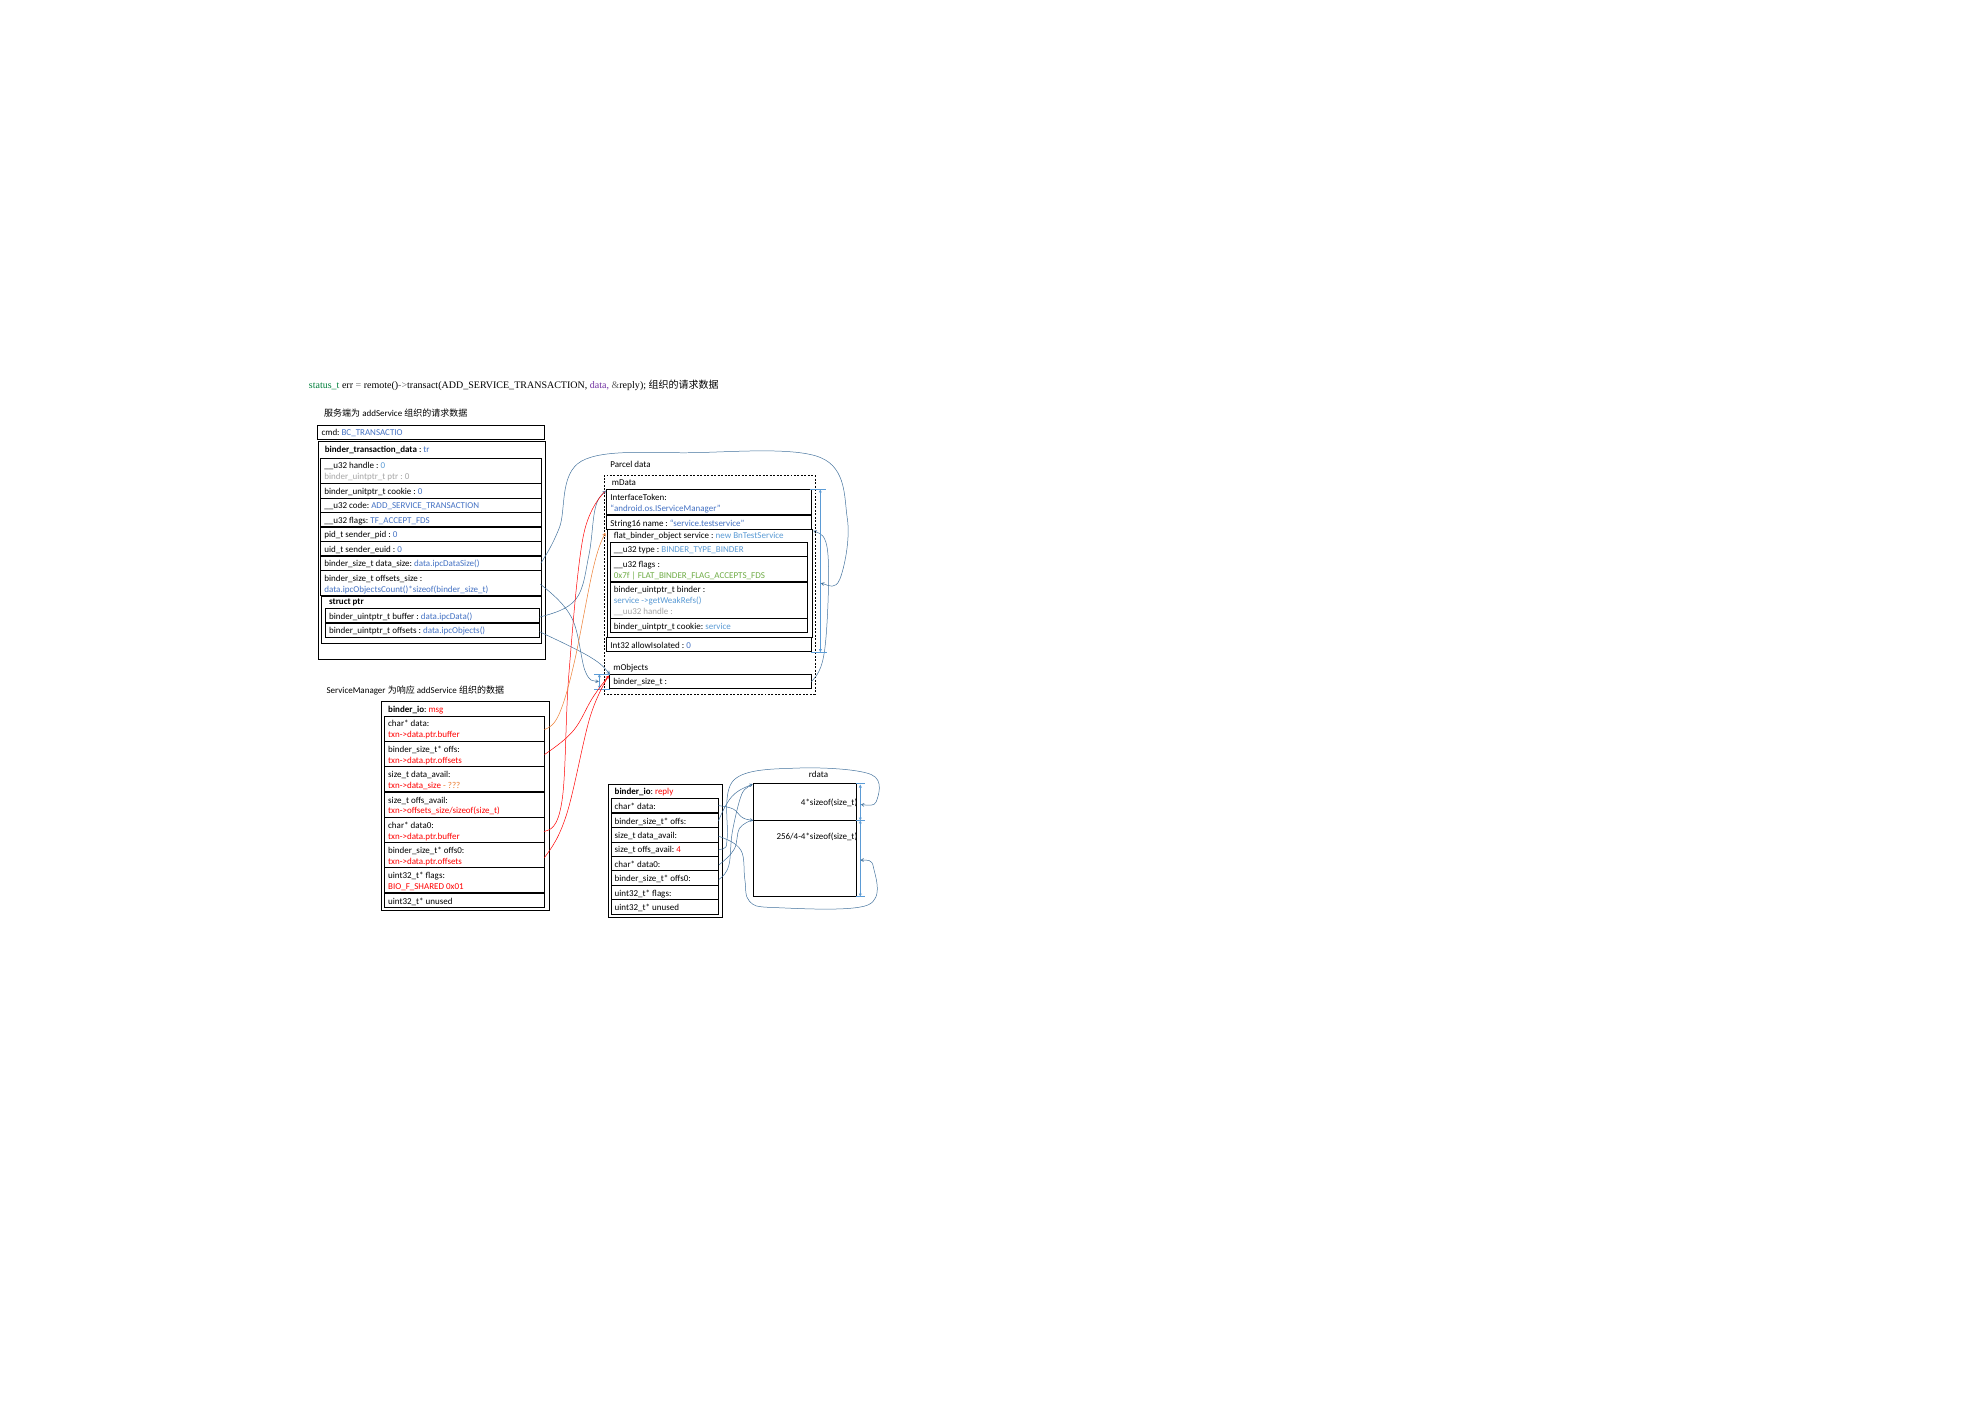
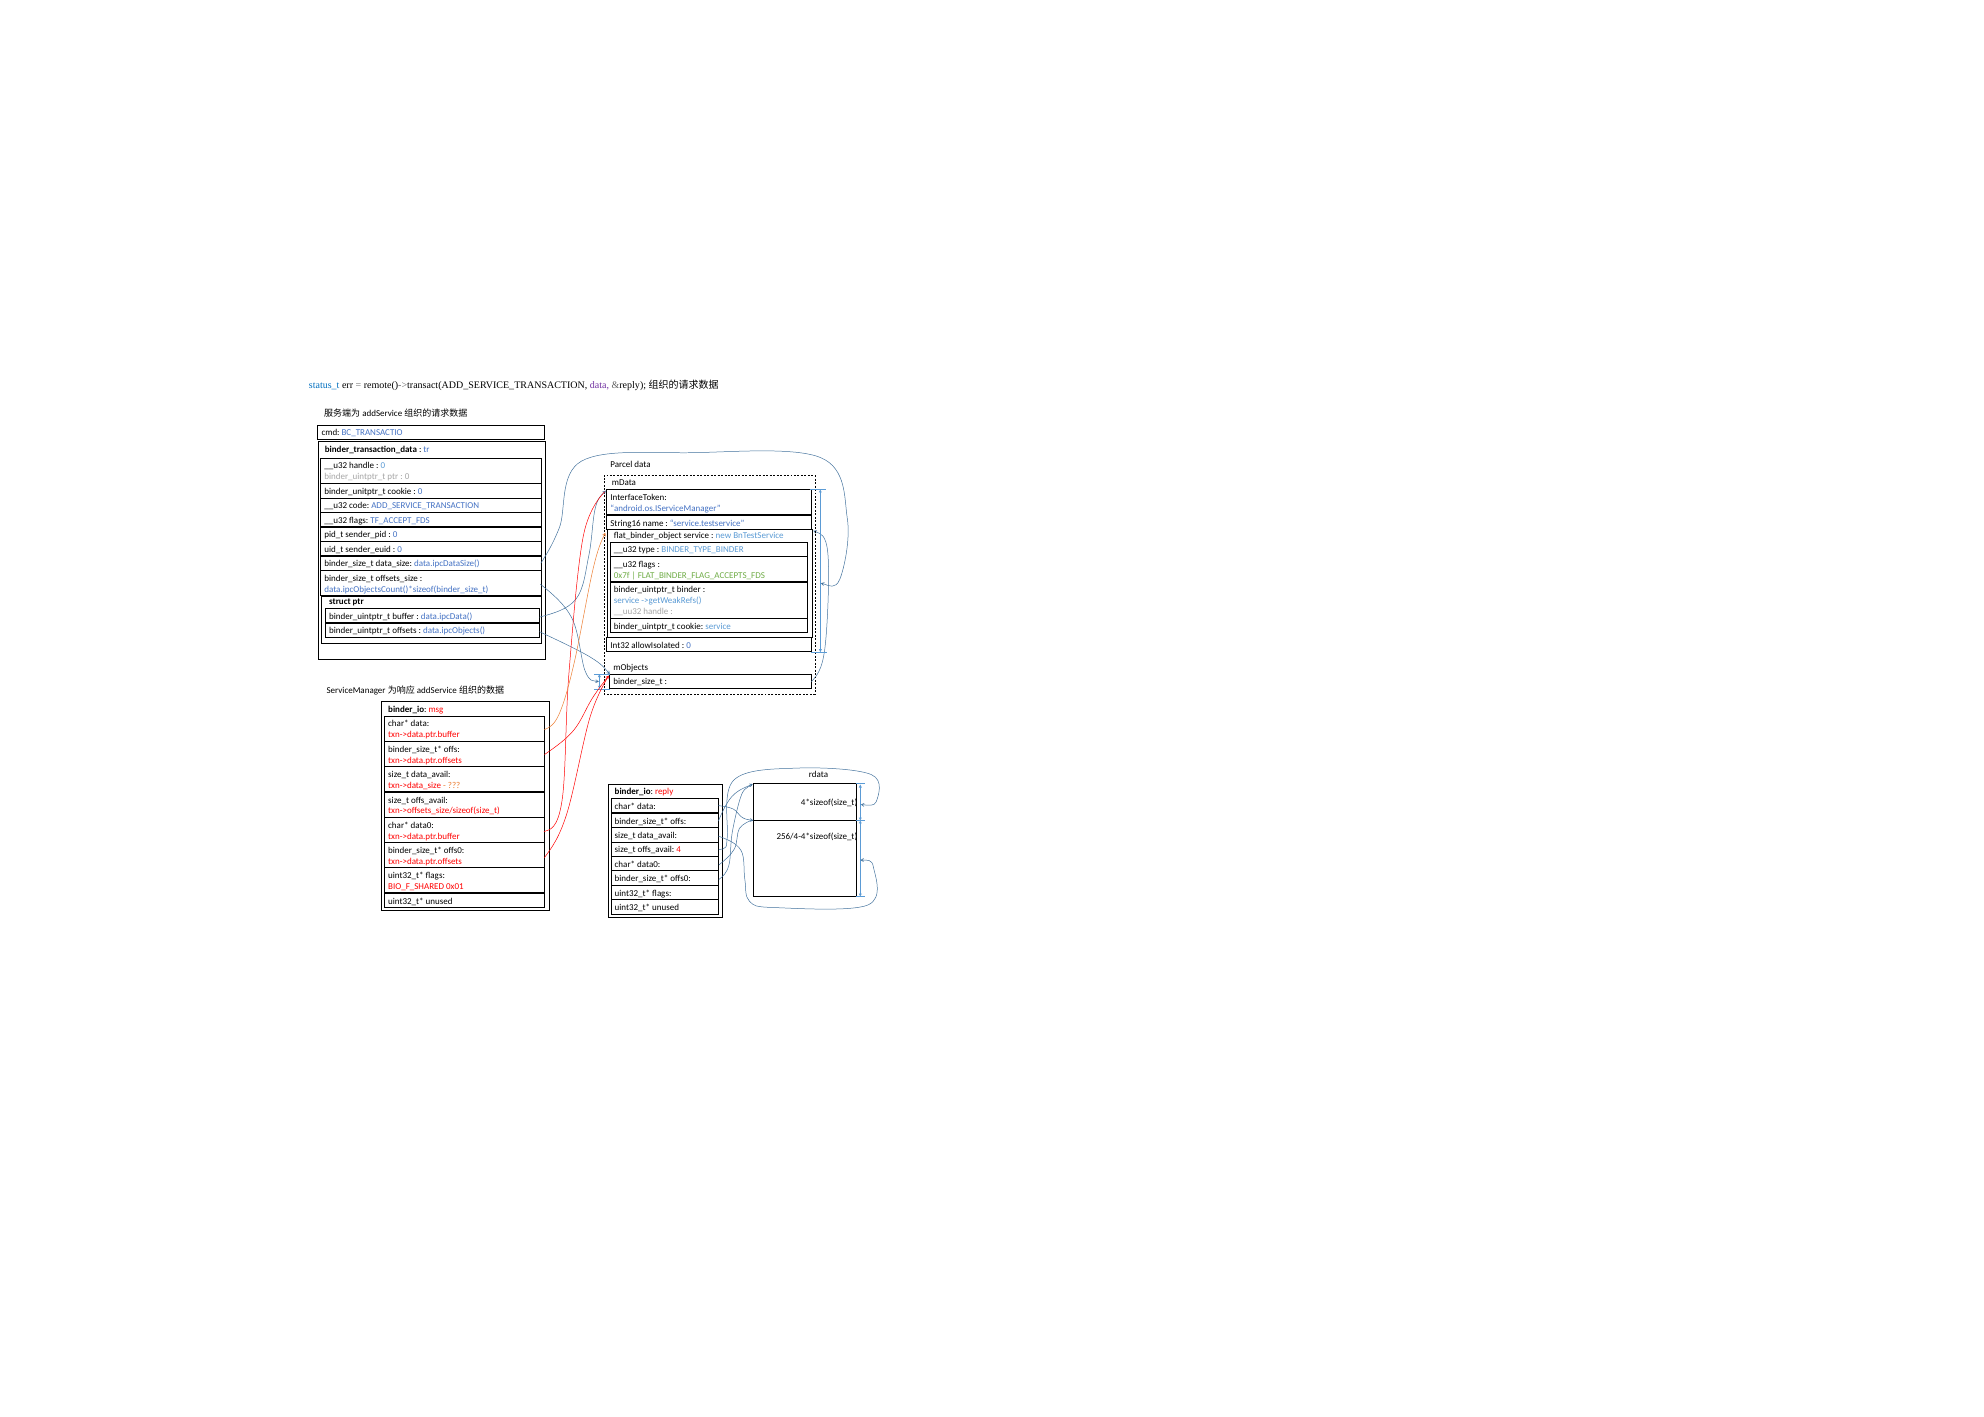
status_t colour: green -> blue (324, 385)
